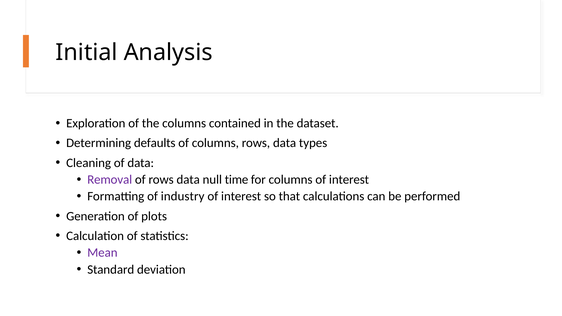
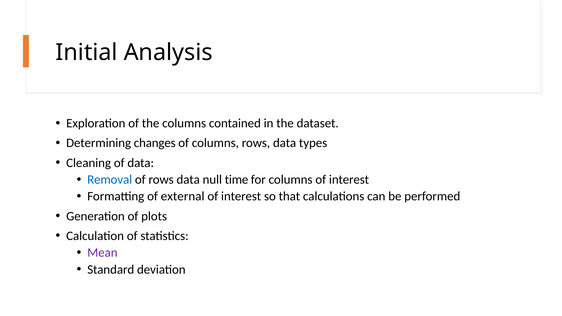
defaults: defaults -> changes (155, 143)
Removal colour: purple -> blue (110, 180)
industry: industry -> external (183, 196)
